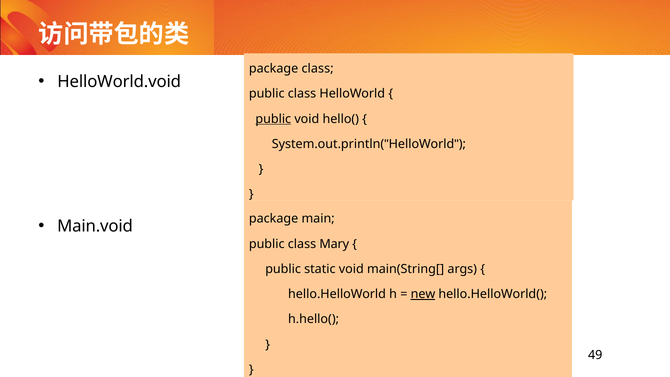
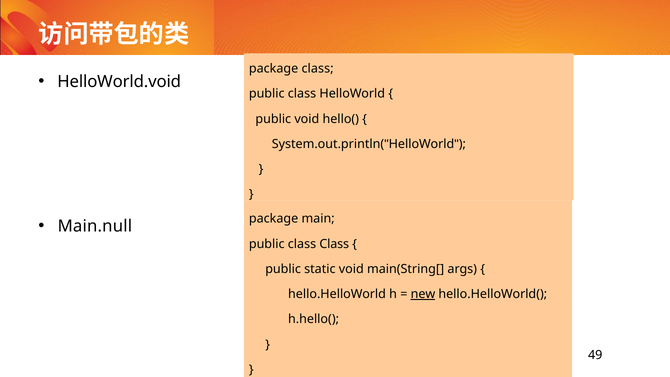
public underline: present -> none (273, 119)
Main.void: Main.void -> Main.null (95, 226)
class Mary: Mary -> Class (334, 244)
